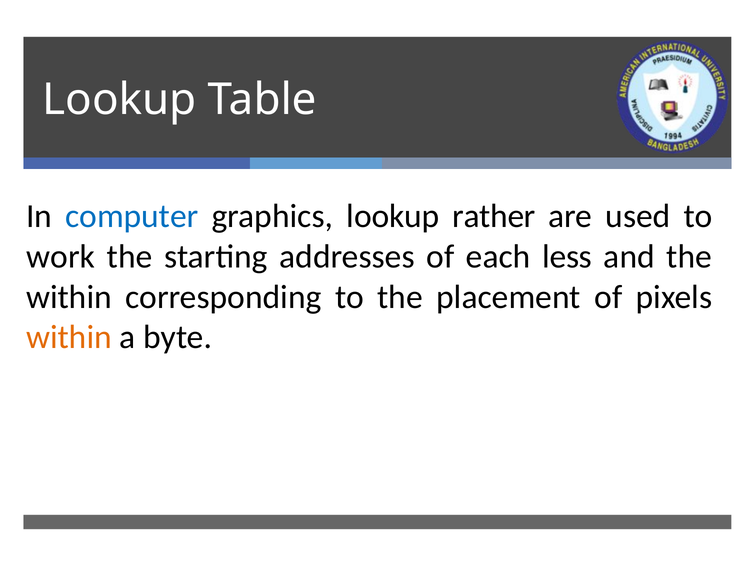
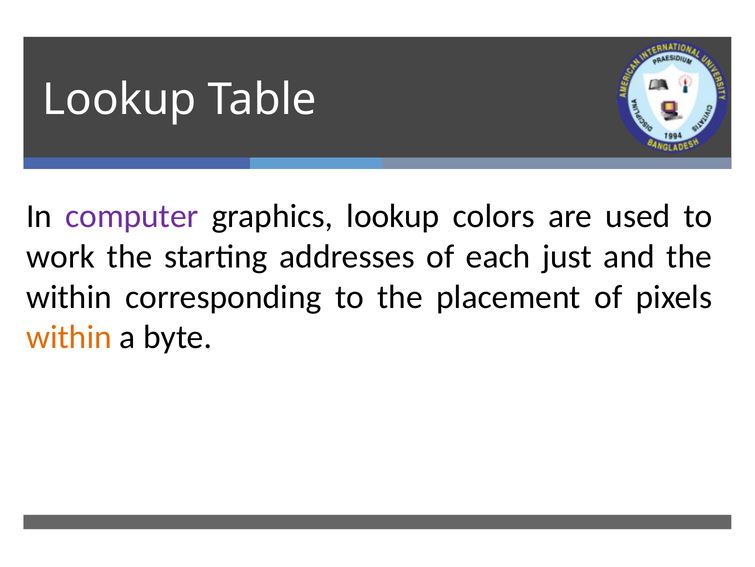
computer colour: blue -> purple (132, 216)
rather: rather -> colors (494, 216)
less: less -> just (567, 256)
